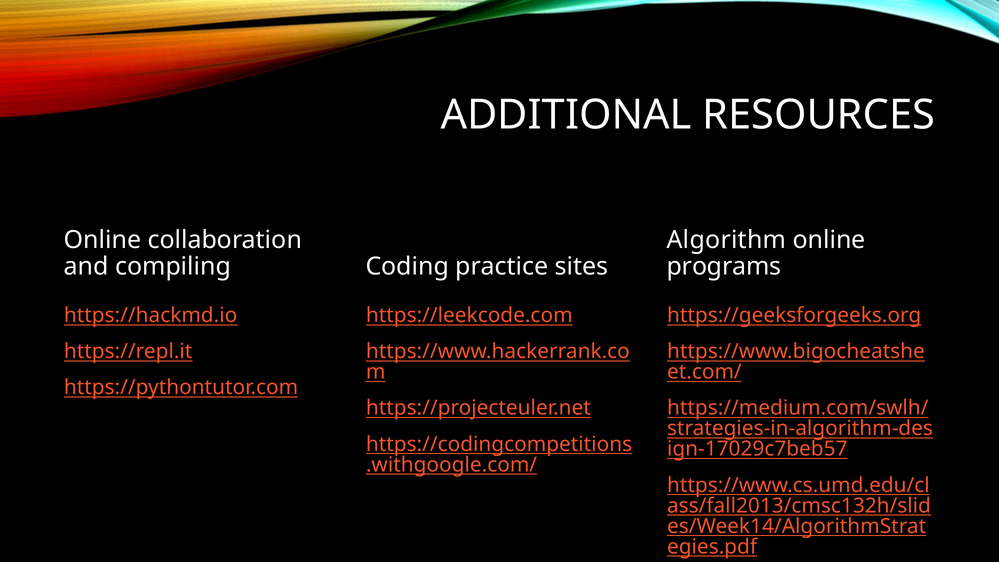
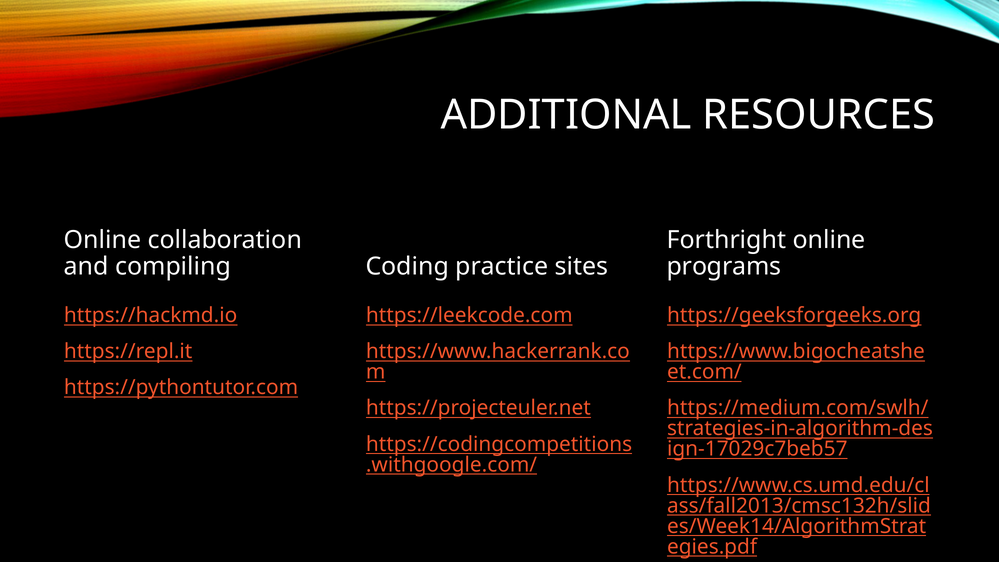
Algorithm: Algorithm -> Forthright (726, 240)
